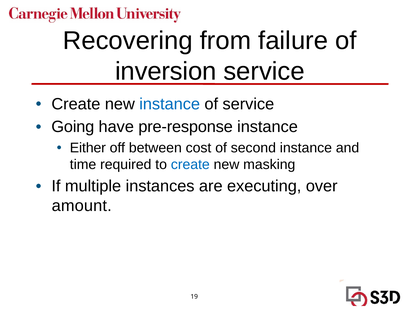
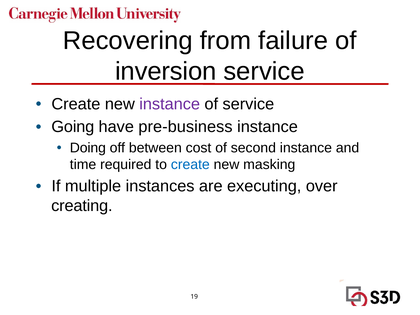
instance colour: blue -> purple (170, 104)
pre-response: pre-response -> pre-business (185, 127)
Either: Either -> Doing (88, 148)
amount: amount -> creating (82, 206)
